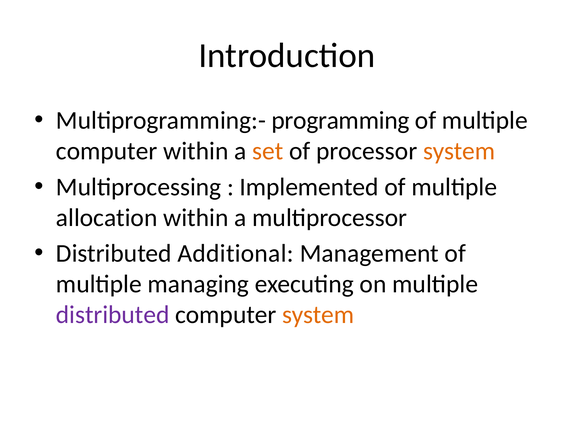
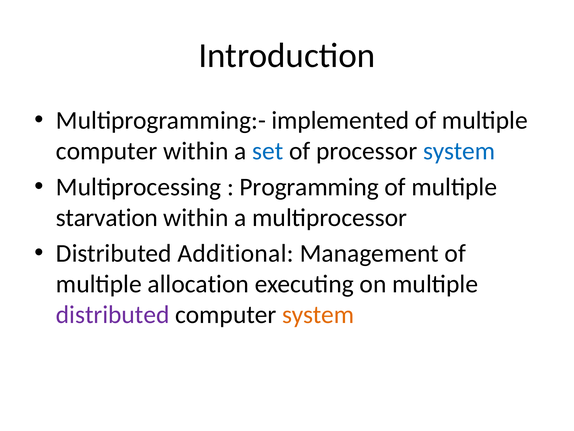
programming: programming -> implemented (340, 120)
set colour: orange -> blue (268, 151)
system colour: orange -> blue (459, 151)
Implemented: Implemented -> Programming (309, 187)
allocation: allocation -> starvation (107, 217)
managing: managing -> allocation (198, 284)
